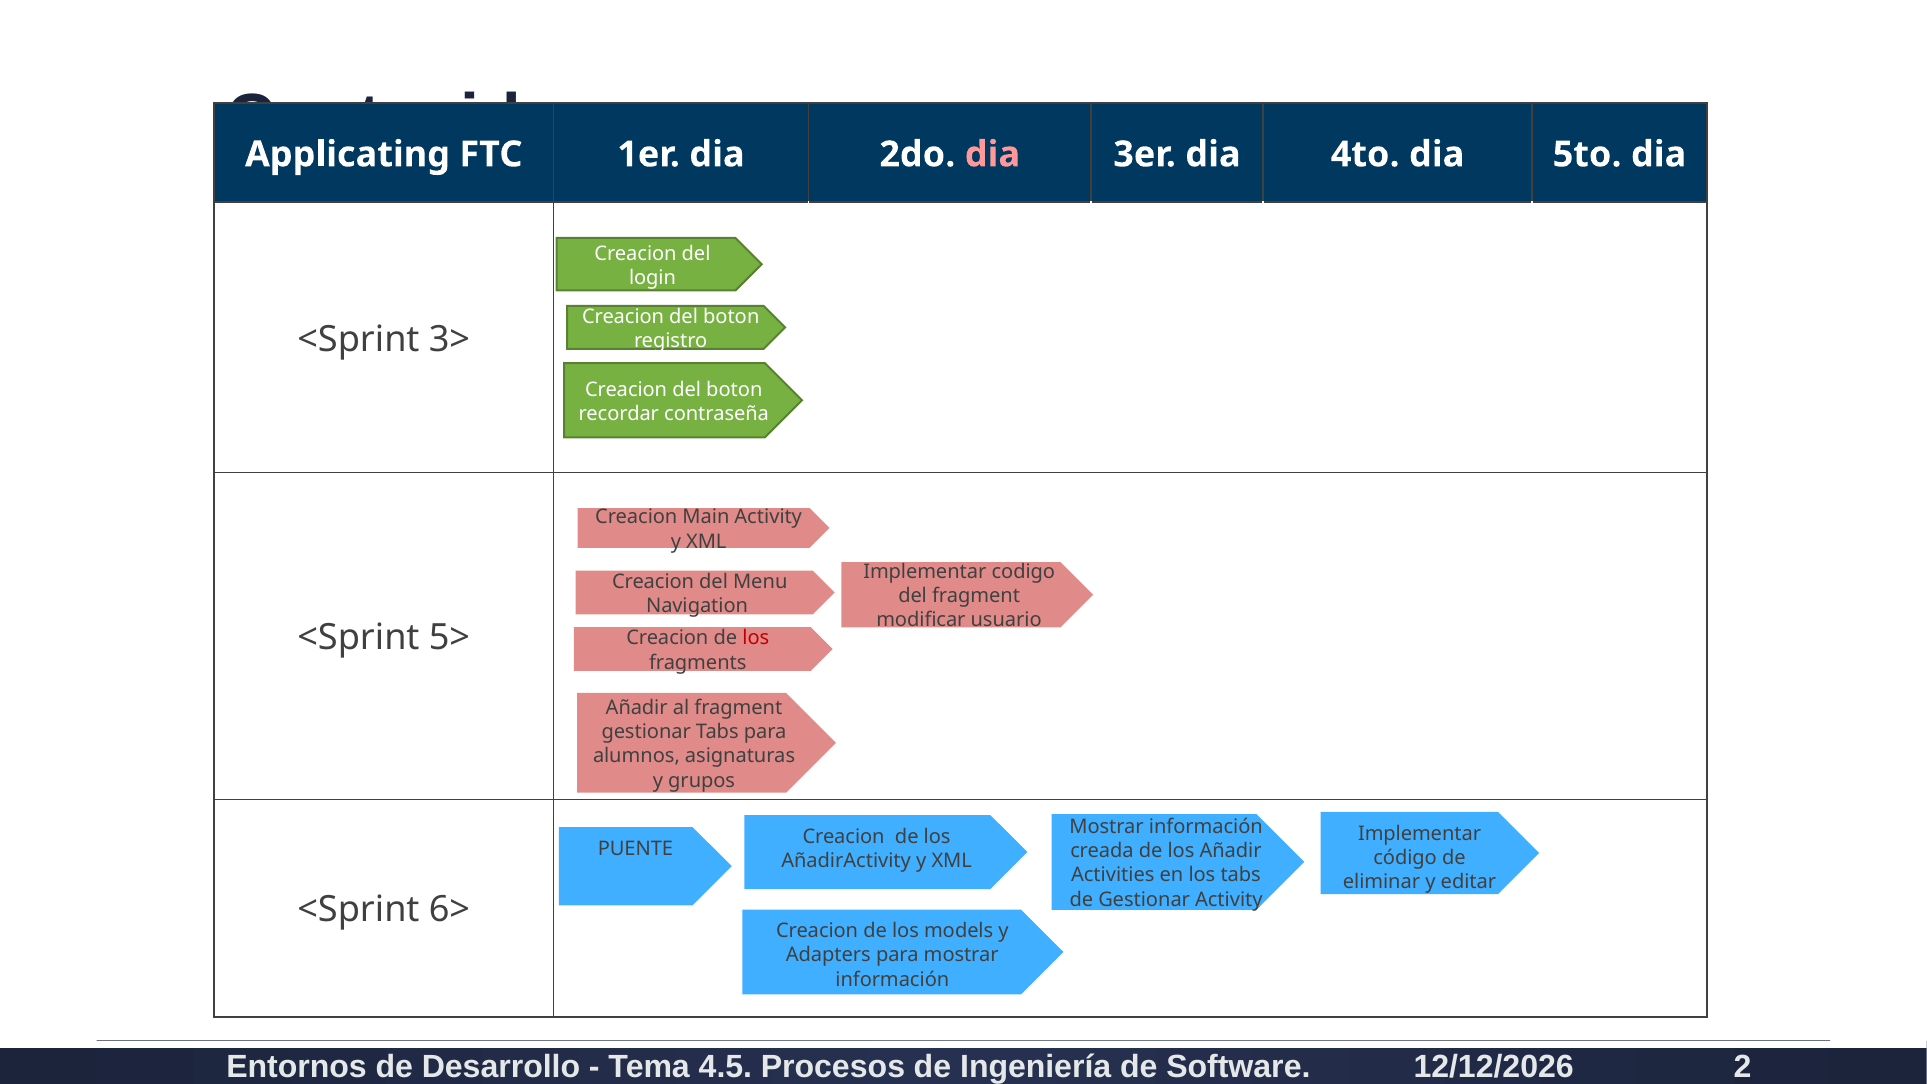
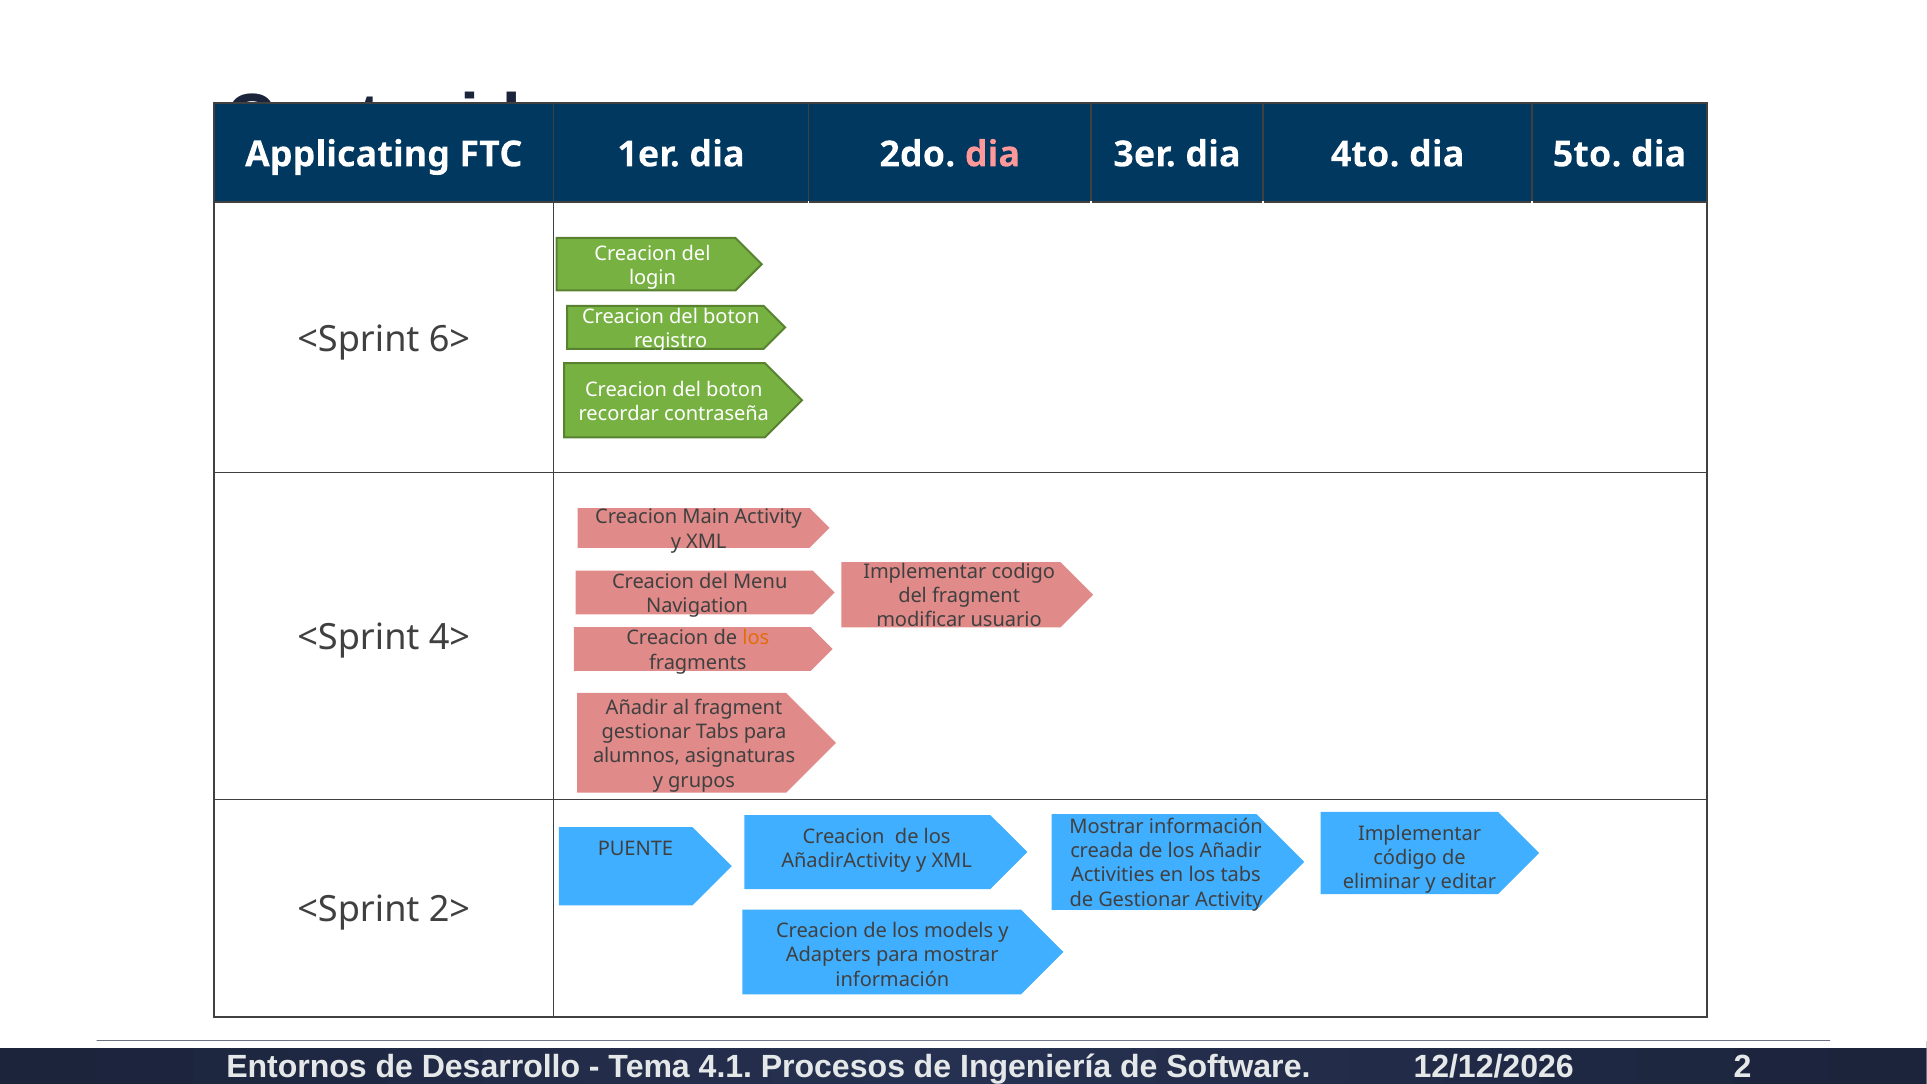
3>: 3> -> 6> (449, 339)
5>: 5> -> 4> (449, 638)
los colour: red -> orange (756, 638)
6>: 6> -> 2> (449, 910)
4.5: 4.5 -> 4.1 (725, 1066)
